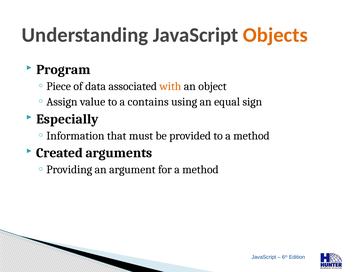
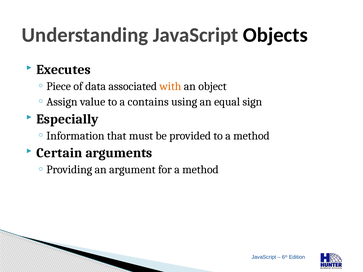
Objects colour: orange -> black (275, 35)
Program: Program -> Executes (63, 70)
Created: Created -> Certain (59, 153)
